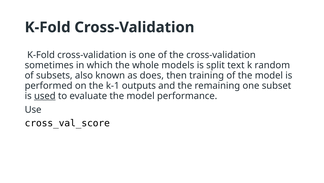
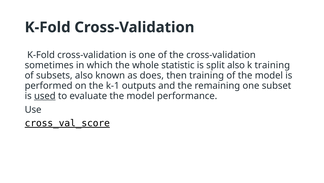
models: models -> statistic (178, 65)
split text: text -> also (236, 65)
k random: random -> training (272, 65)
cross_val_score underline: none -> present (67, 123)
